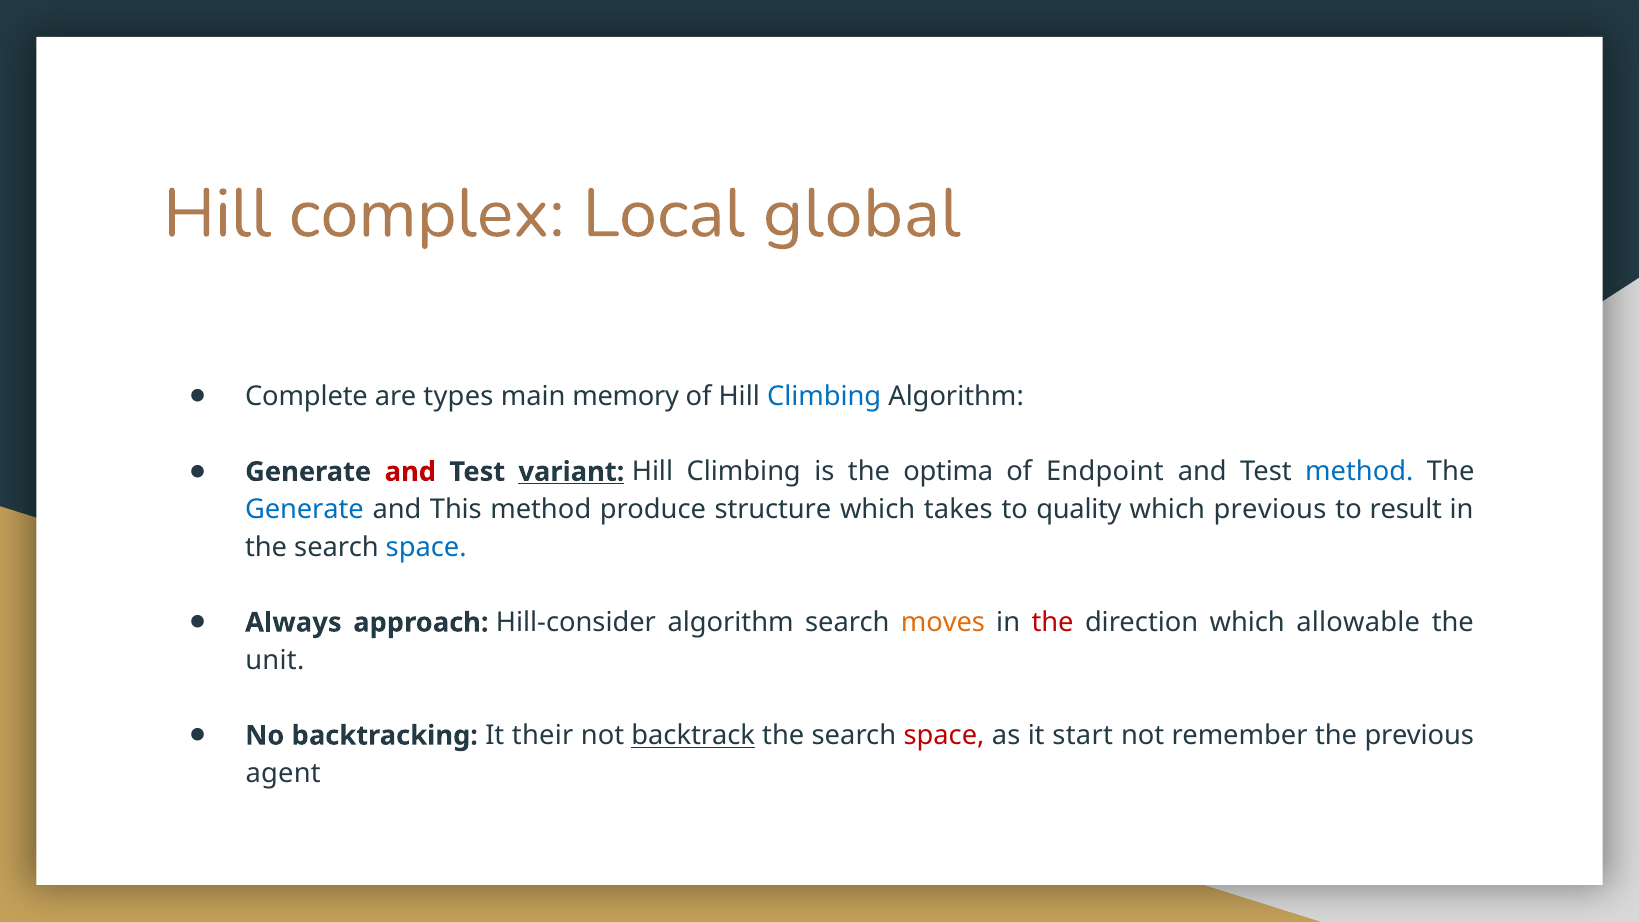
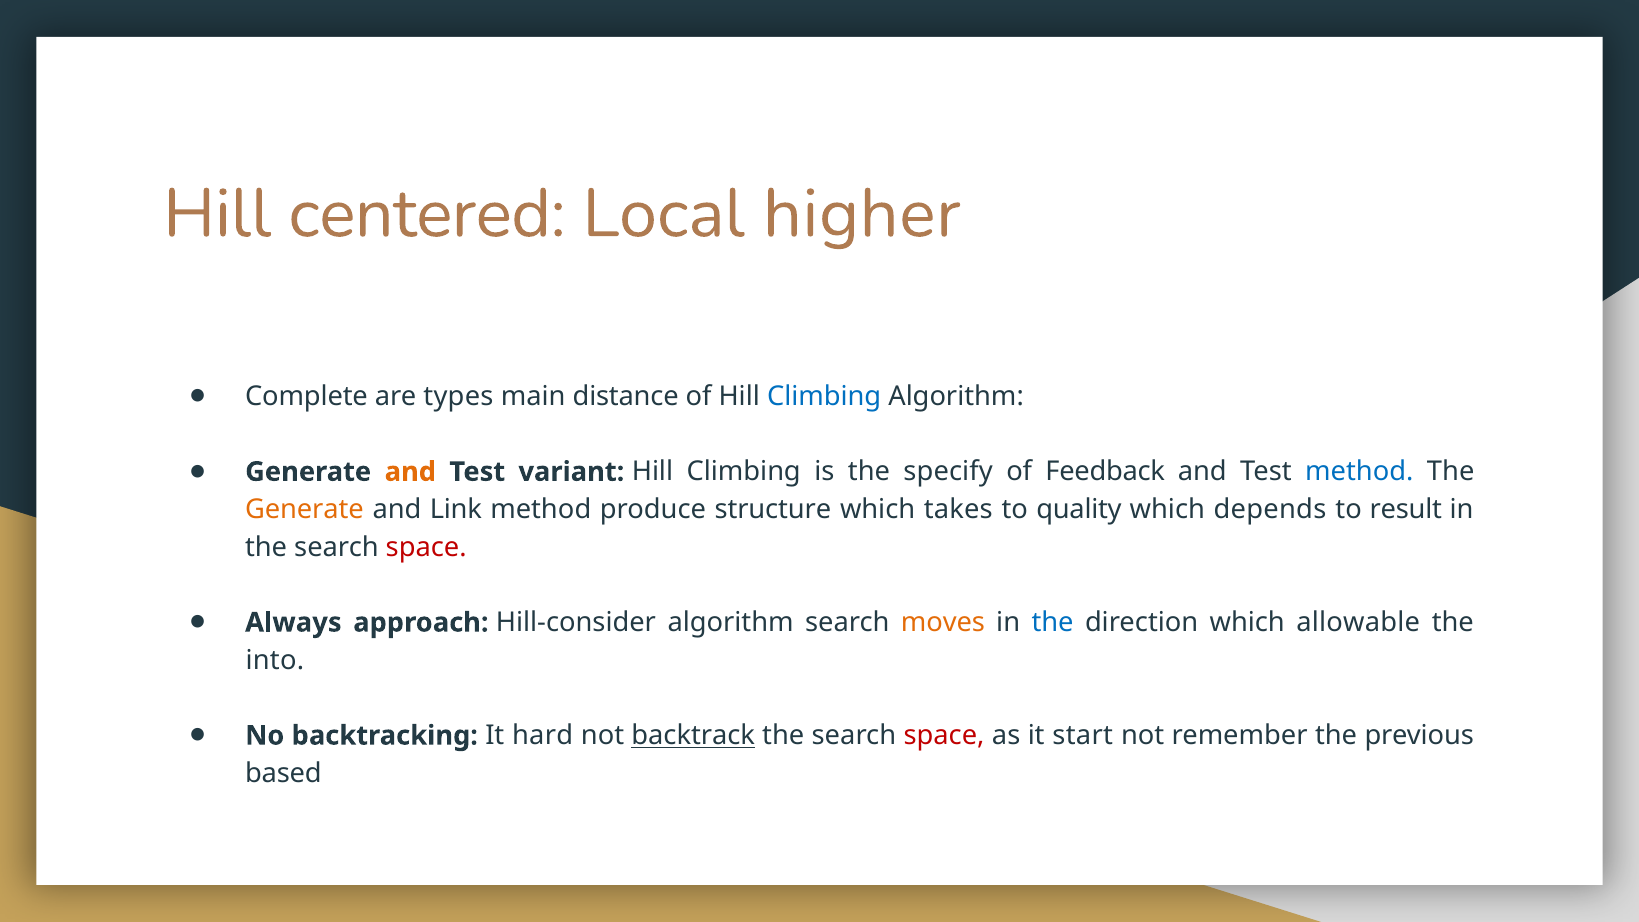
complex: complex -> centered (427, 214)
global: global -> higher (862, 214)
memory: memory -> distance (626, 396)
and colour: red -> orange (410, 472)
variant underline: present -> none (571, 472)
optima: optima -> specify (948, 472)
Endpoint: Endpoint -> Feedback (1105, 472)
Generate colour: blue -> orange (304, 509)
This: This -> Link (456, 509)
which previous: previous -> depends (1270, 509)
space colour: blue -> red (426, 547)
the colour: red -> blue (1053, 623)
unit: unit -> into (275, 660)
their: their -> hard (543, 736)
agent: agent -> based (283, 773)
